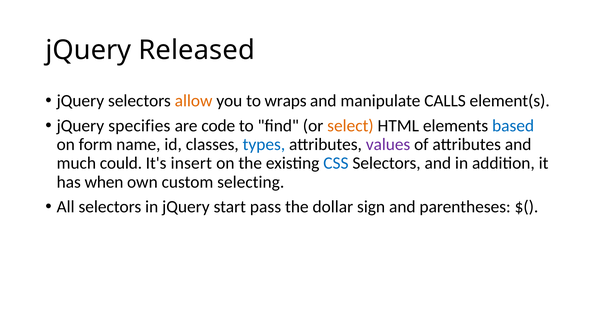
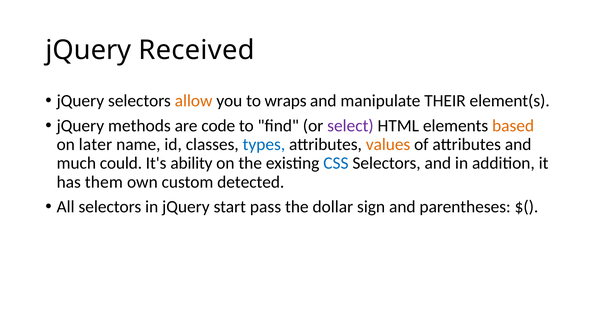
Released: Released -> Received (197, 50)
CALLS: CALLS -> THEIR (445, 101)
specifies: specifies -> methods (139, 126)
select colour: orange -> purple (350, 126)
based colour: blue -> orange (513, 126)
form: form -> later (95, 145)
values colour: purple -> orange (388, 145)
insert: insert -> ability (191, 163)
when: when -> them (104, 182)
selecting: selecting -> detected (251, 182)
